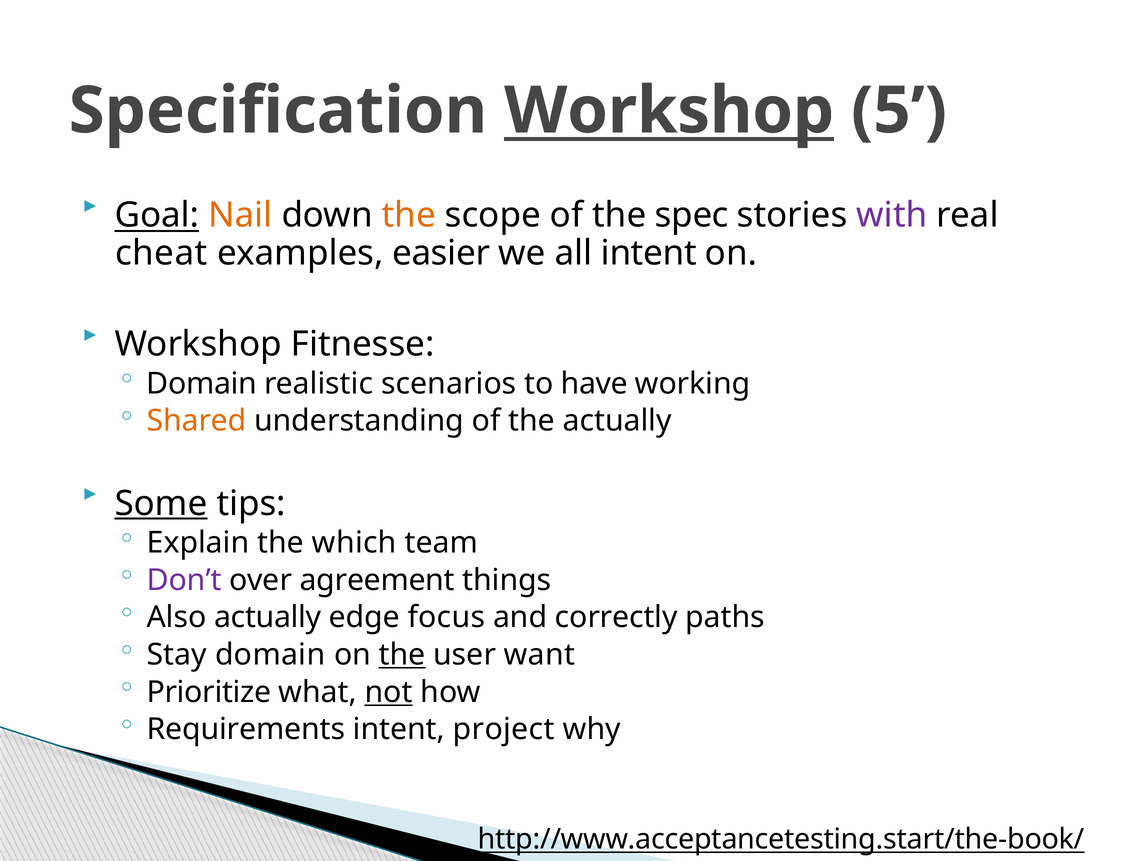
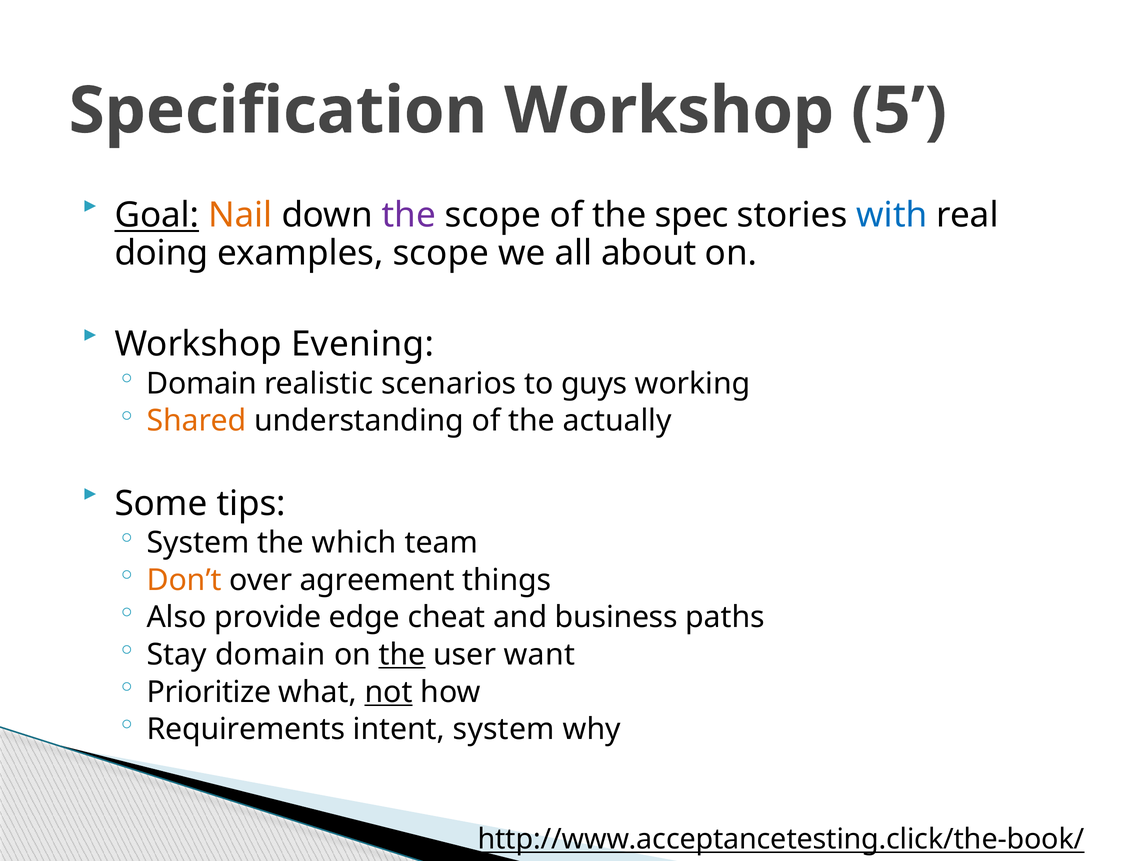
Workshop underline: present -> none (669, 111)
the colour: orange -> purple (409, 215)
with colour: purple -> blue (892, 215)
cheat: cheat -> doing (162, 253)
examples easier: easier -> scope (441, 253)
all intent: intent -> about (649, 253)
Fitnesse: Fitnesse -> Evening (362, 344)
have: have -> guys (594, 384)
Some underline: present -> none (161, 504)
Explain: Explain -> System (198, 543)
Don’t colour: purple -> orange (184, 580)
Also actually: actually -> provide (268, 617)
focus: focus -> cheat (447, 617)
correctly: correctly -> business (616, 617)
intent project: project -> system (504, 729)
http://www.acceptancetesting.start/the-book/: http://www.acceptancetesting.start/the-book/ -> http://www.acceptancetesting.click/the-book/ (781, 839)
